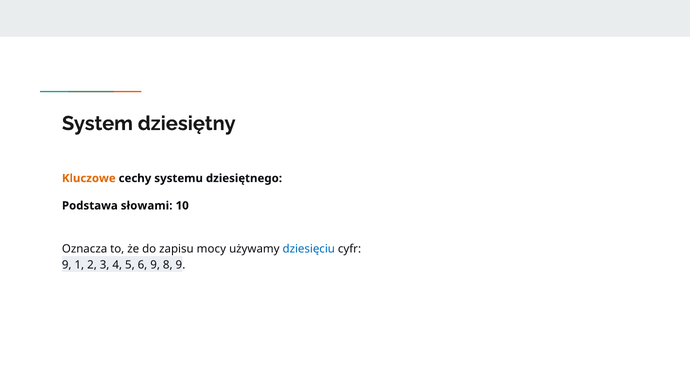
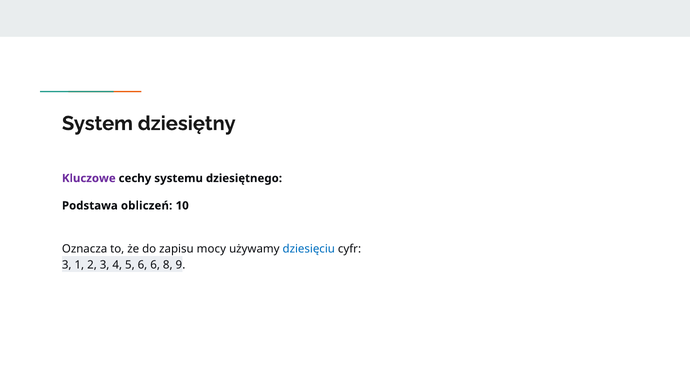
Kluczowe colour: orange -> purple (89, 178)
słowami: słowami -> obliczeń (147, 206)
9: 9 -> 3 (67, 265)
6 9: 9 -> 6 (155, 265)
